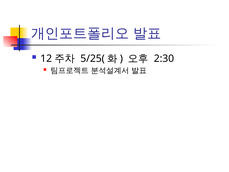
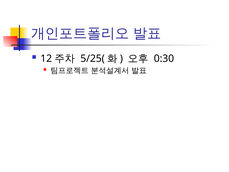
2:30: 2:30 -> 0:30 (164, 58)
